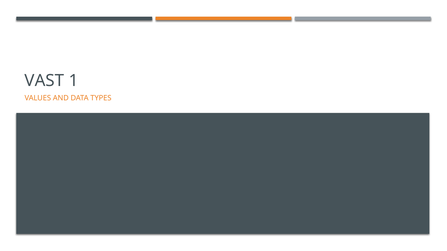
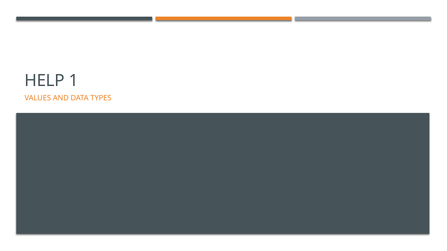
VAST: VAST -> HELP (45, 81)
